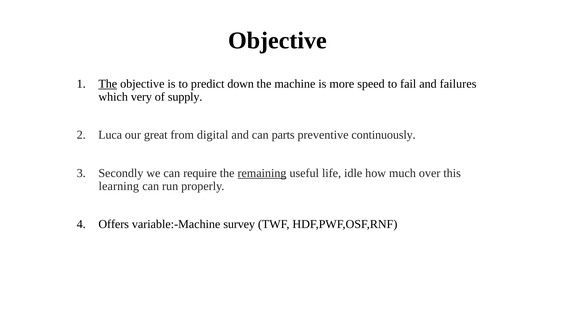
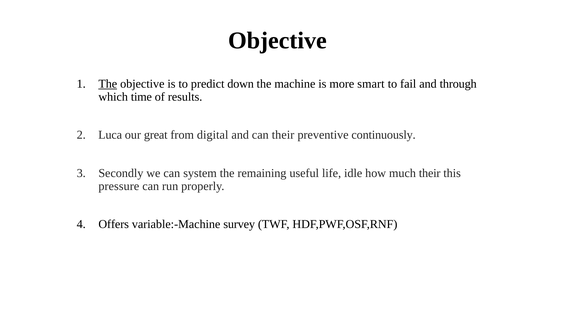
speed: speed -> smart (371, 84)
failures: failures -> through (458, 84)
very: very -> time (141, 97)
supply: supply -> results (185, 97)
can parts: parts -> their (283, 135)
require: require -> system (200, 173)
remaining underline: present -> none (262, 173)
much over: over -> their (430, 173)
learning: learning -> pressure (119, 187)
